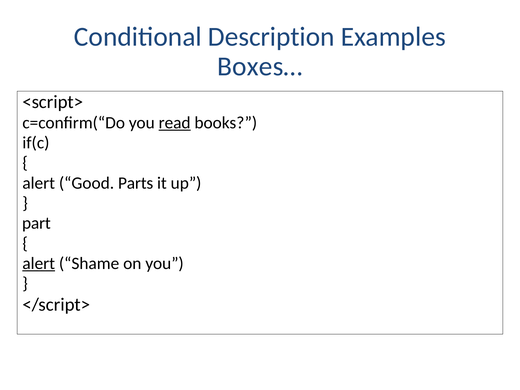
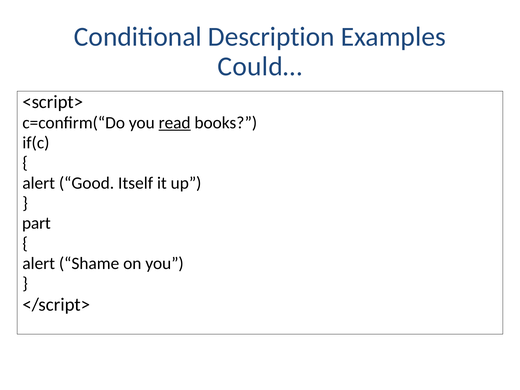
Boxes…: Boxes… -> Could… (260, 67)
Parts: Parts -> Itself (136, 183)
alert underline: present -> none (39, 263)
